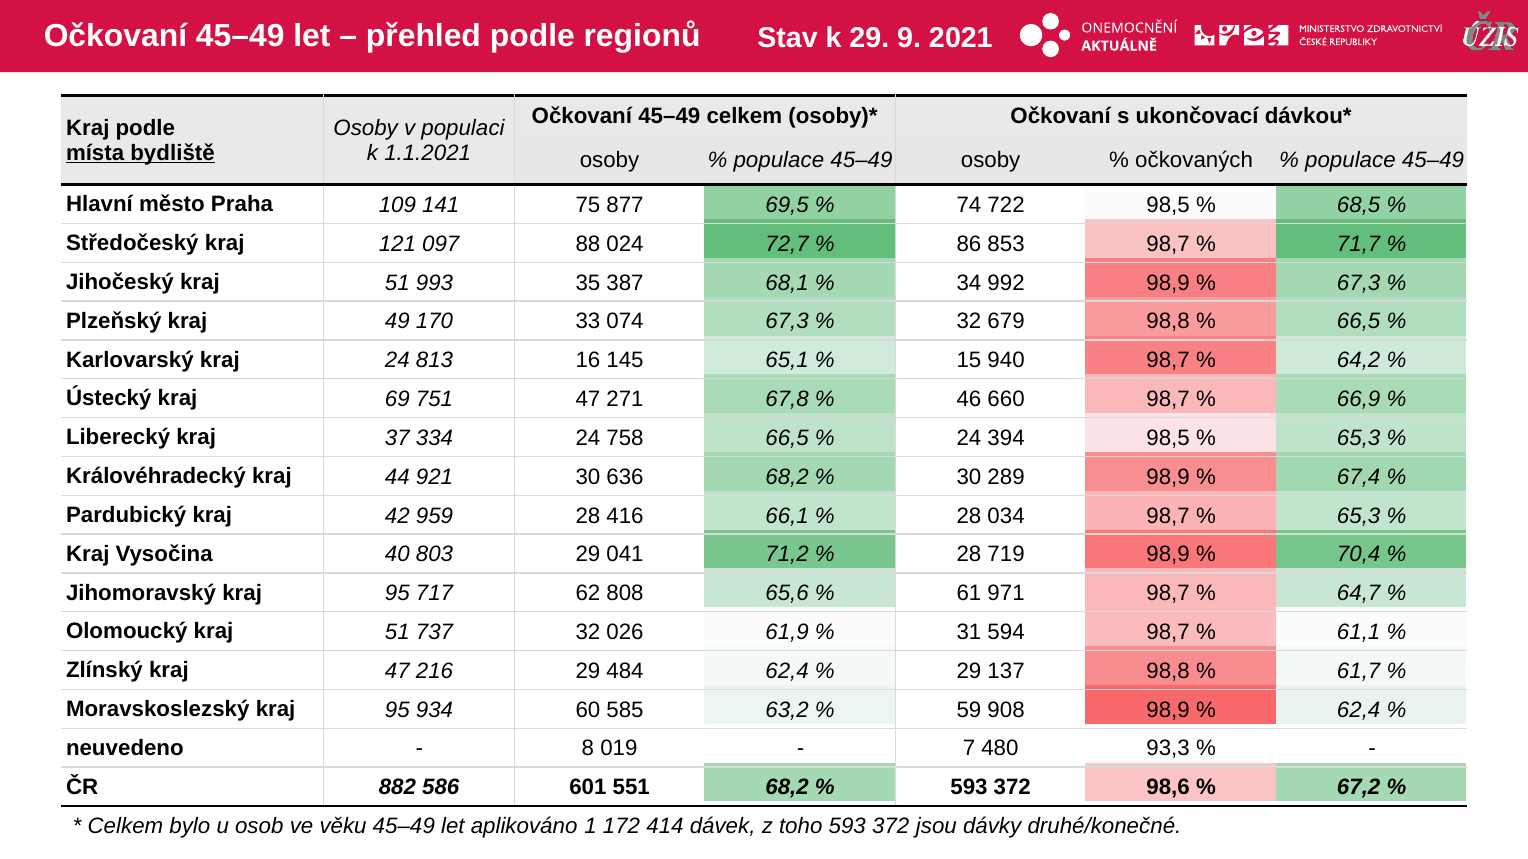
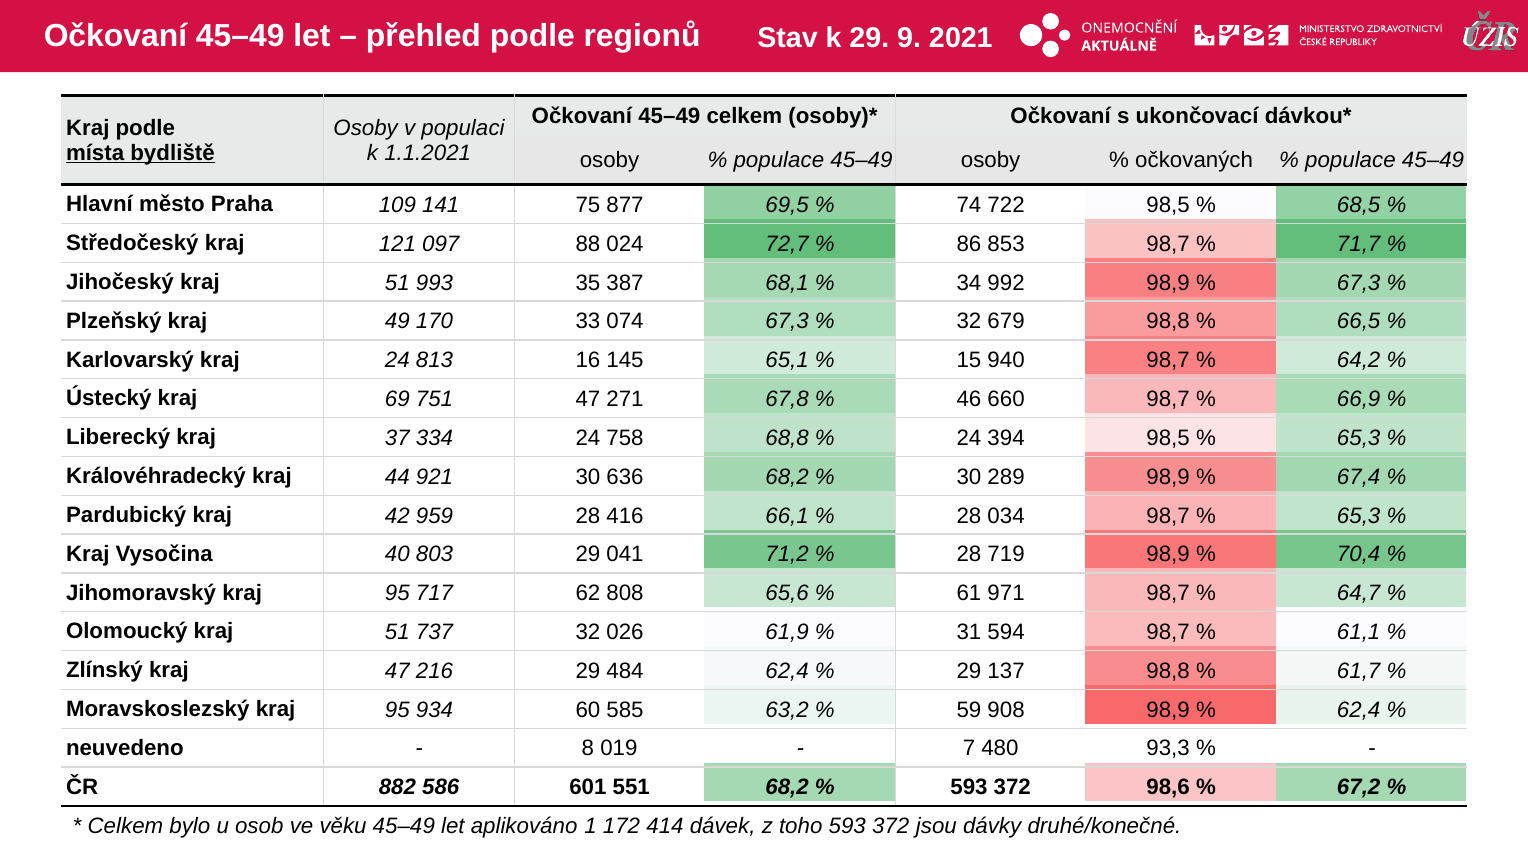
758 66,5: 66,5 -> 68,8 (787, 438)
